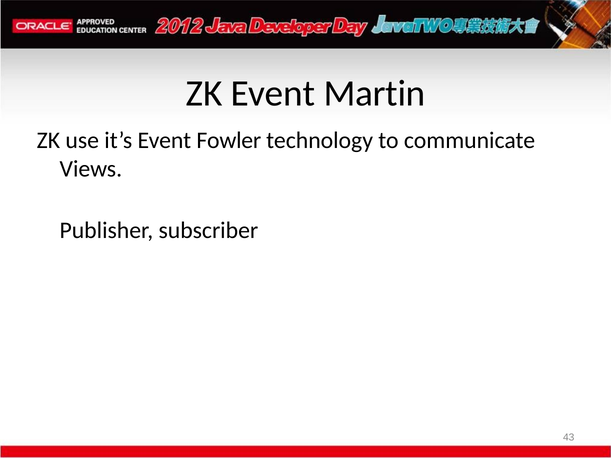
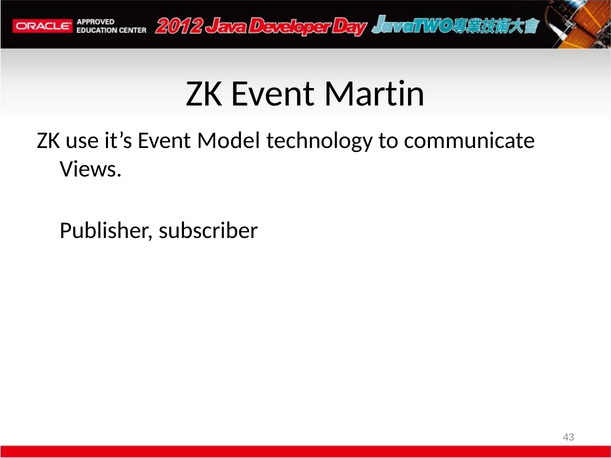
Fowler: Fowler -> Model (229, 141)
